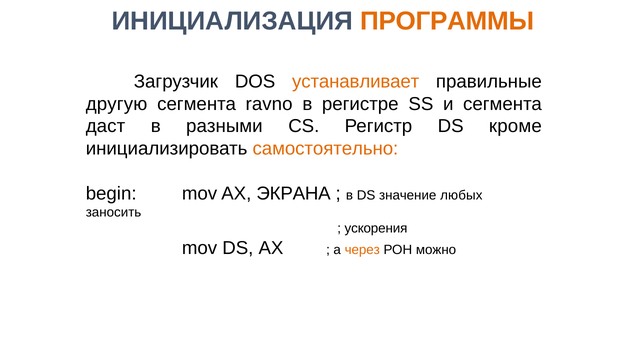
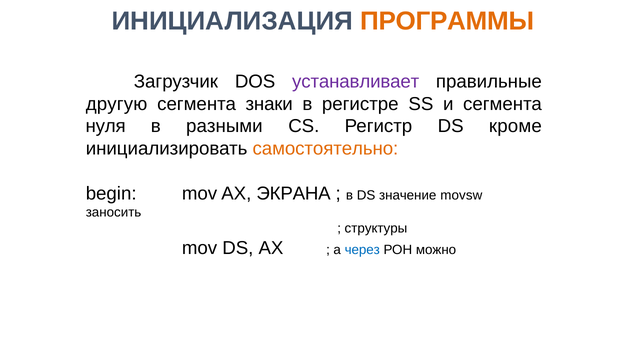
устанавливает colour: orange -> purple (356, 82)
ravno: ravno -> знаки (269, 104)
даст: даст -> нуля (106, 126)
любых: любых -> movsw (461, 196)
ускорения: ускорения -> структуры (376, 229)
через colour: orange -> blue (362, 250)
